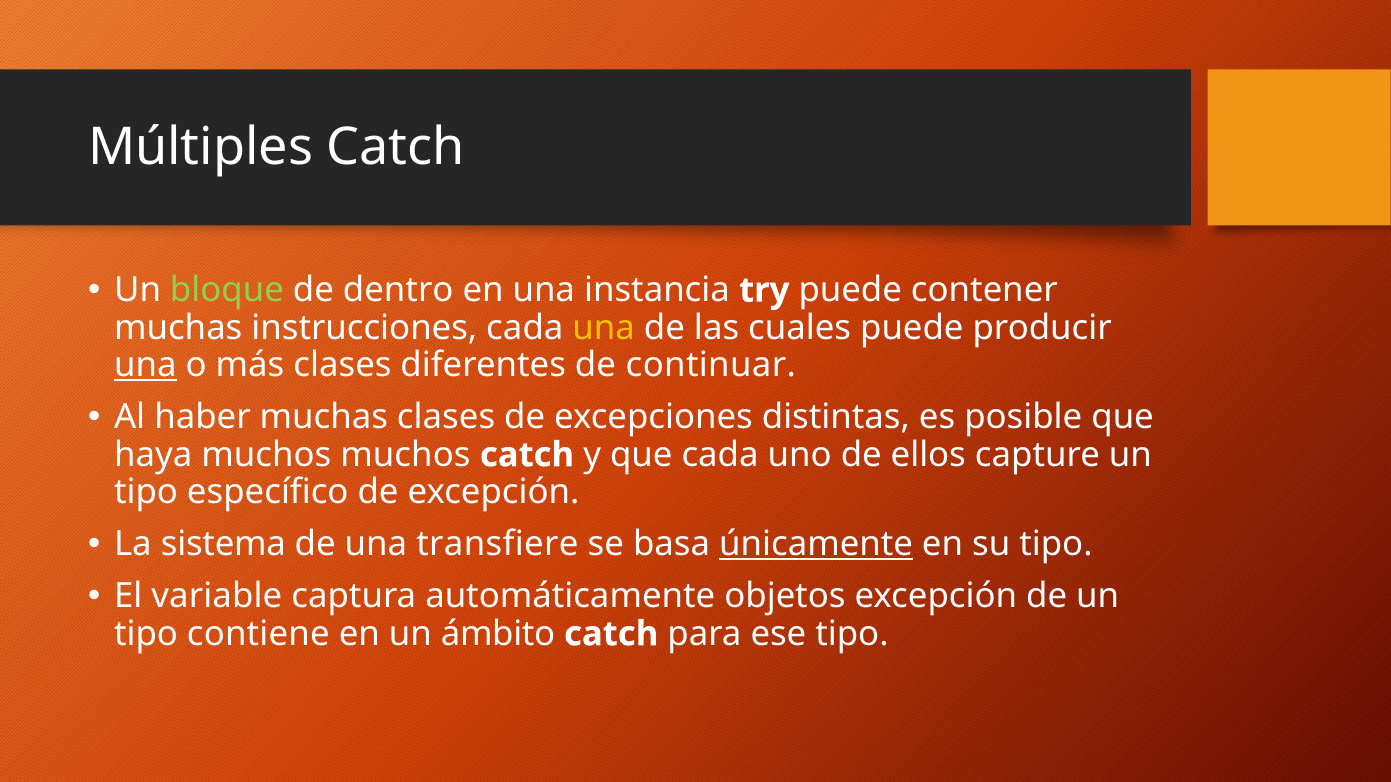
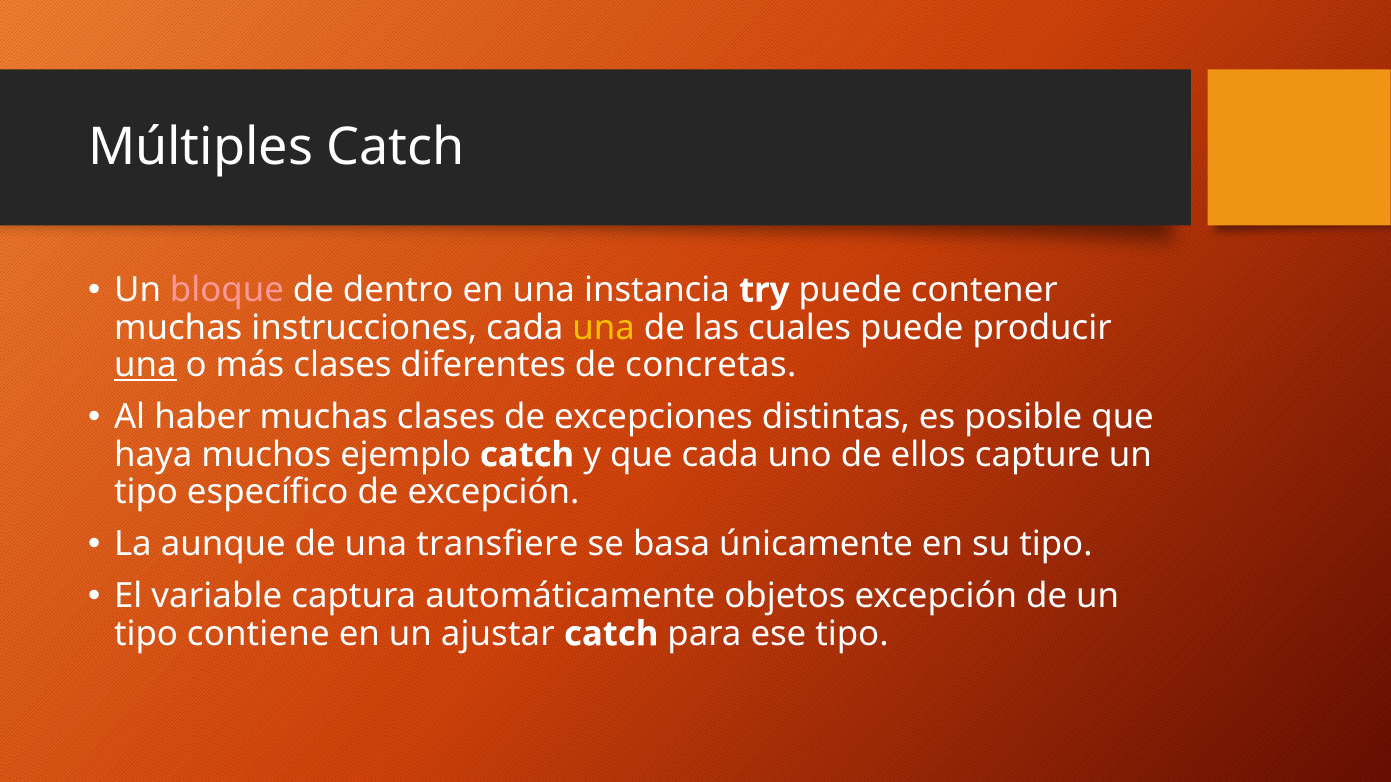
bloque colour: light green -> pink (227, 290)
continuar: continuar -> concretas (711, 365)
muchos muchos: muchos -> ejemplo (406, 455)
sistema: sistema -> aunque (223, 545)
únicamente underline: present -> none (816, 545)
ámbito: ámbito -> ajustar (498, 634)
